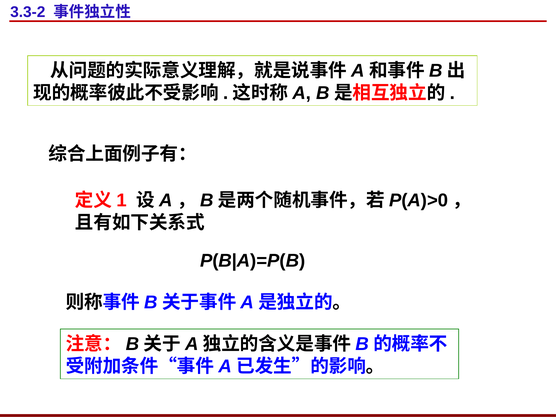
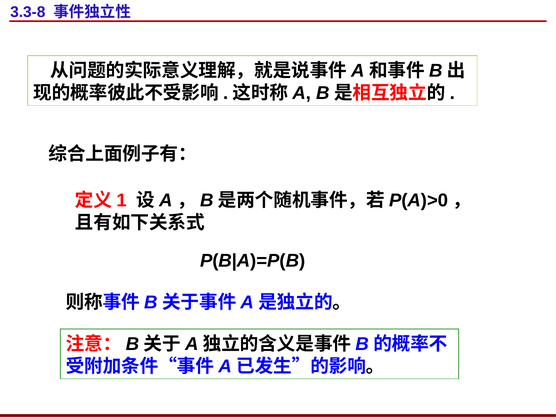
3.3-2: 3.3-2 -> 3.3-8 (28, 12)
